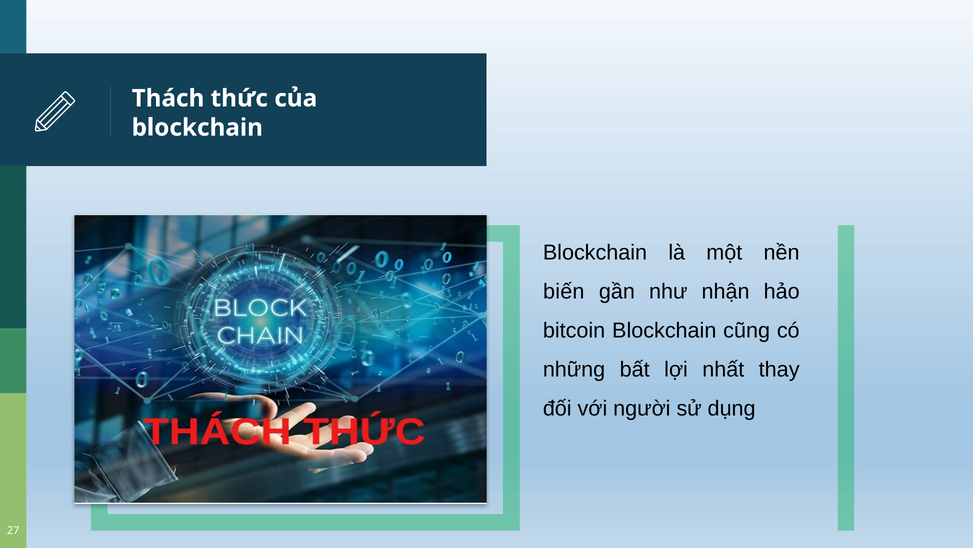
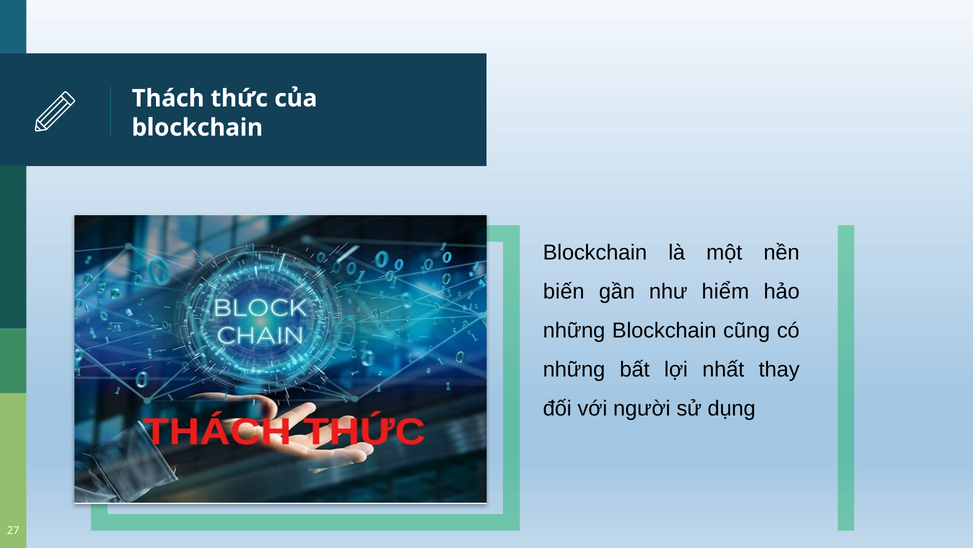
nhận: nhận -> hiểm (725, 291)
bitcoin: bitcoin -> những (574, 330)
